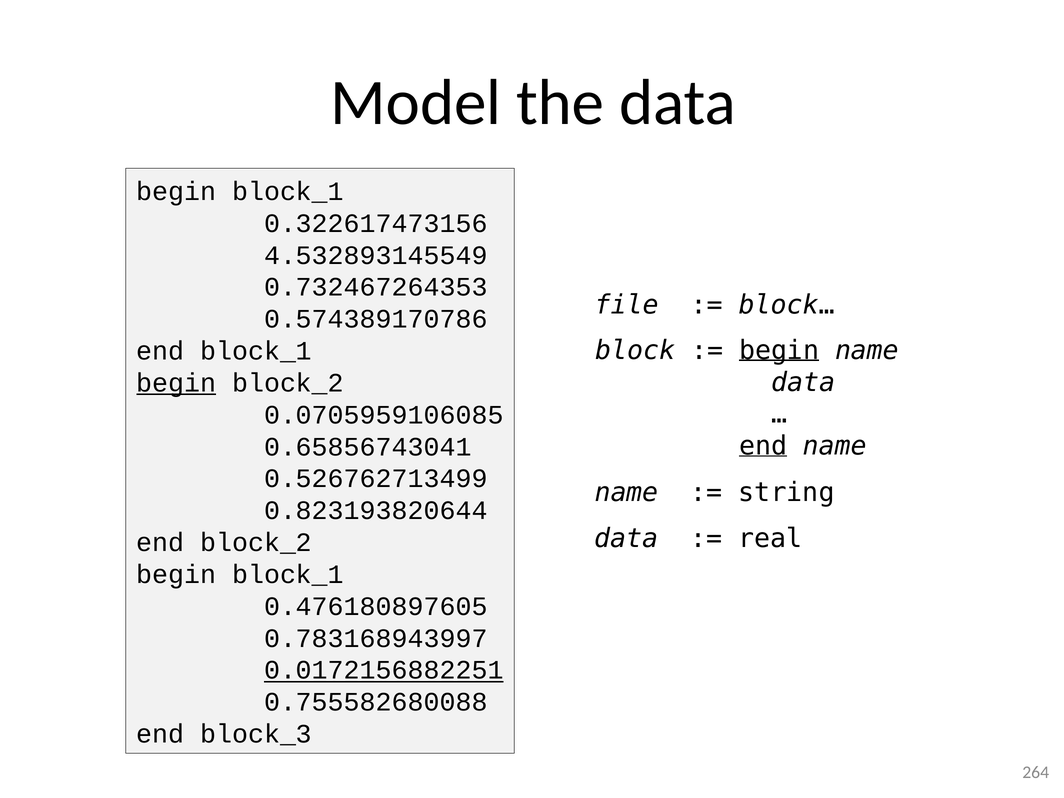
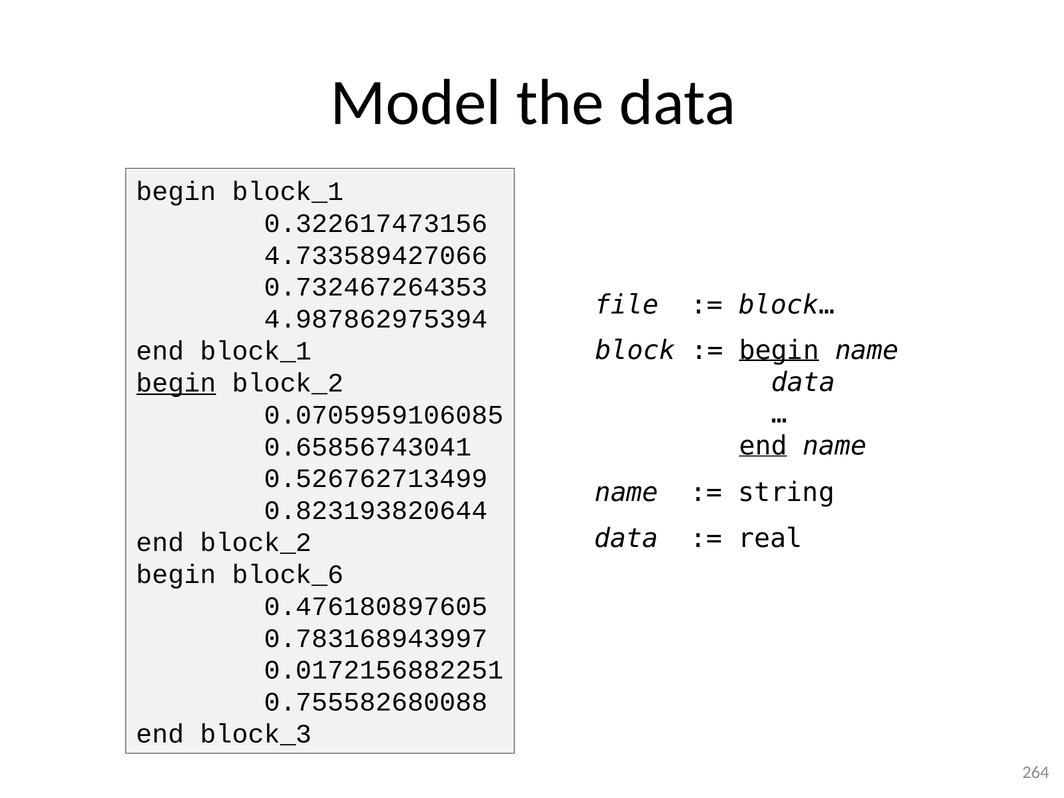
4.532893145549: 4.532893145549 -> 4.733589427066 (376, 255)
0.574389170786: 0.574389170786 -> 4.987862975394 (376, 319)
block_1: block_1 -> block_6 (288, 574)
0.0172156882251 underline: present -> none (384, 670)
